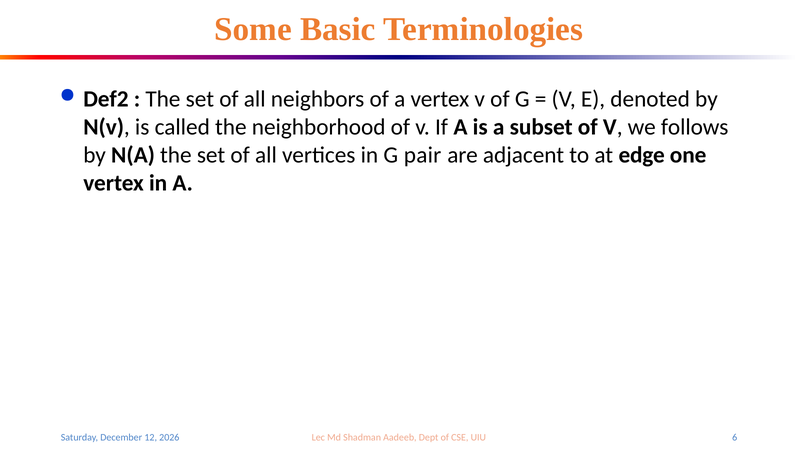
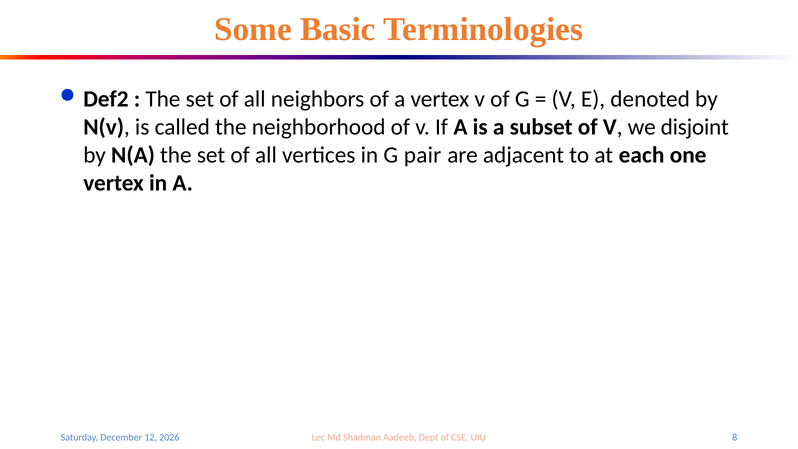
follows: follows -> disjoint (695, 127)
edge: edge -> each (642, 155)
6: 6 -> 8 (735, 437)
